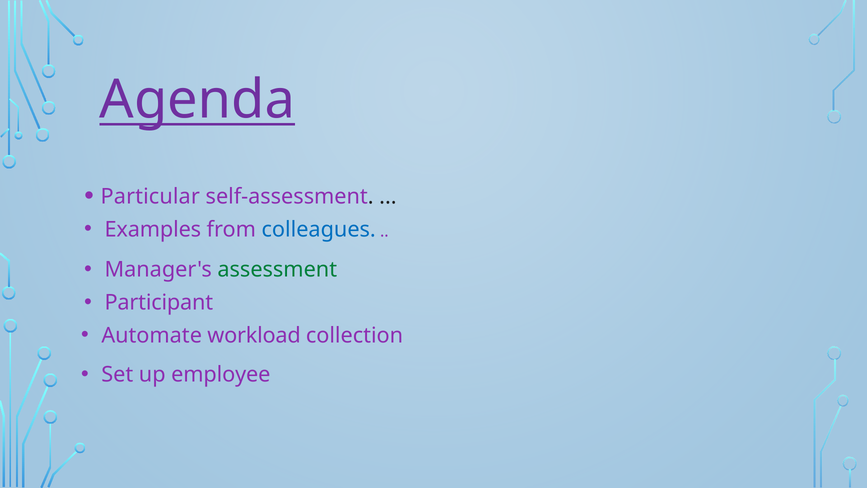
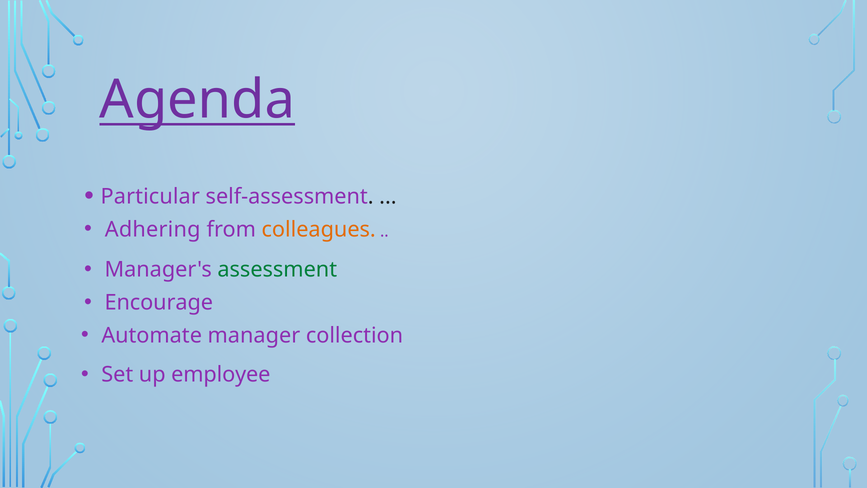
Examples: Examples -> Adhering (153, 229)
colleagues colour: blue -> orange (319, 229)
Participant: Participant -> Encourage (159, 302)
workload: workload -> manager (254, 335)
